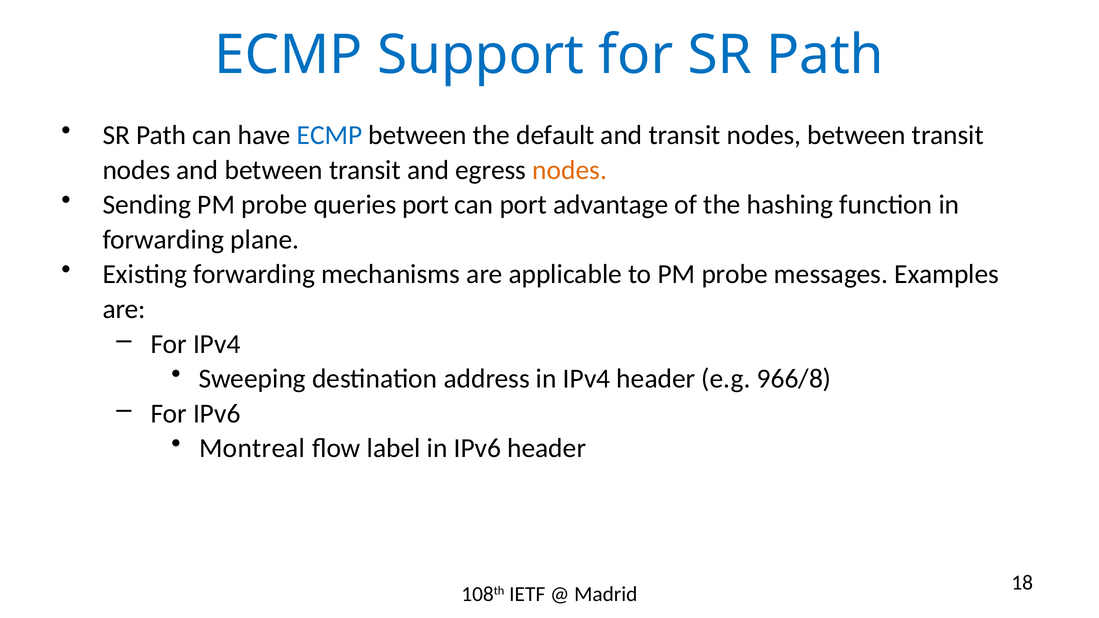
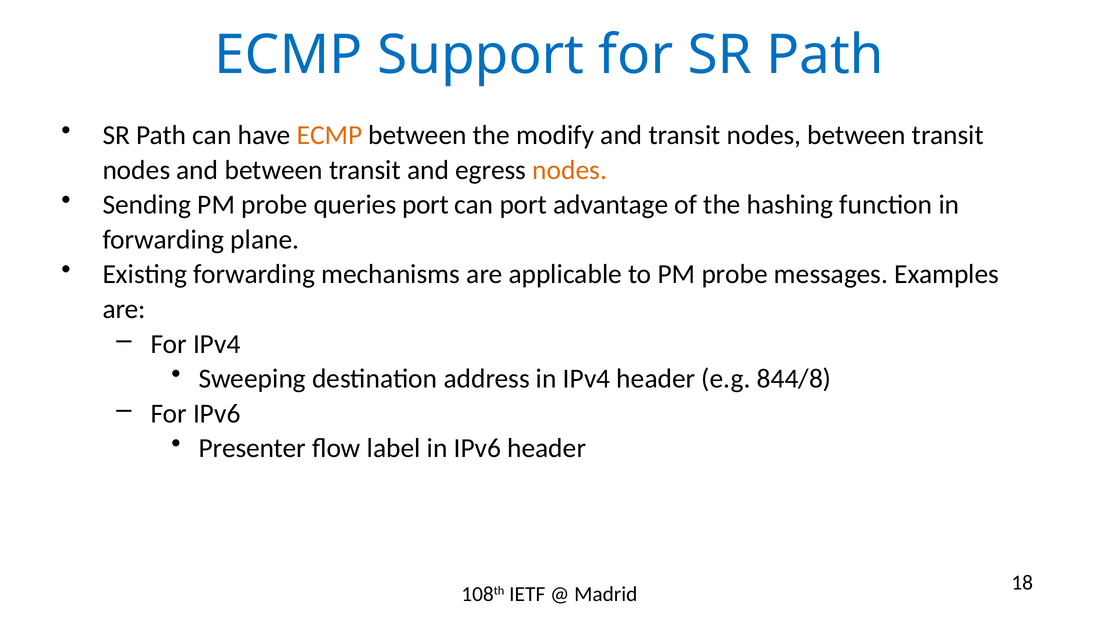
ECMP colour: blue -> orange (330, 135)
default: default -> modify (555, 135)
966/8: 966/8 -> 844/8 (794, 379)
Montreal: Montreal -> Presenter (252, 448)
